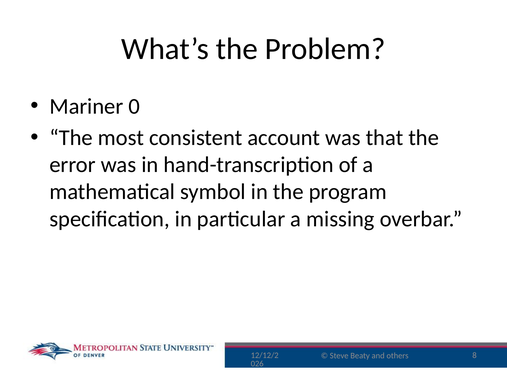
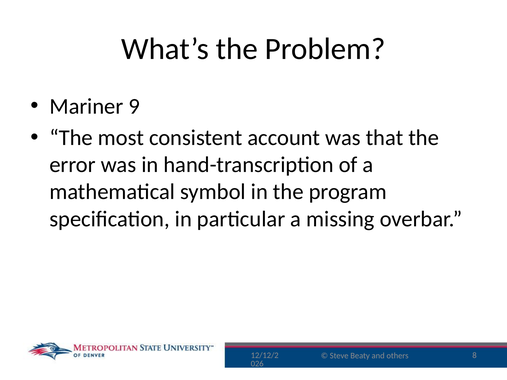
0: 0 -> 9 (134, 106)
